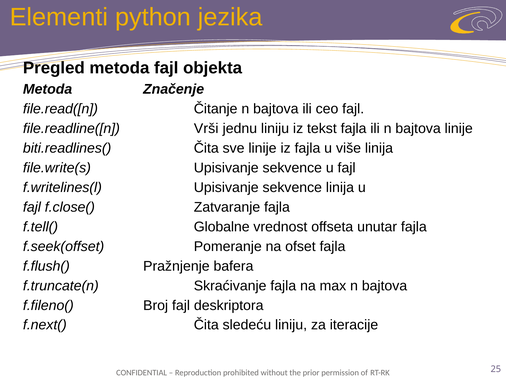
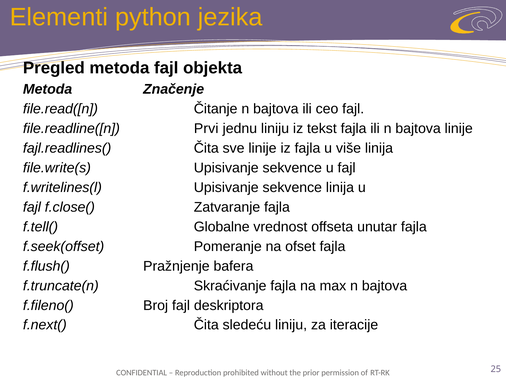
Vrši: Vrši -> Prvi (206, 129)
biti.readlines(: biti.readlines( -> fajl.readlines( (67, 148)
